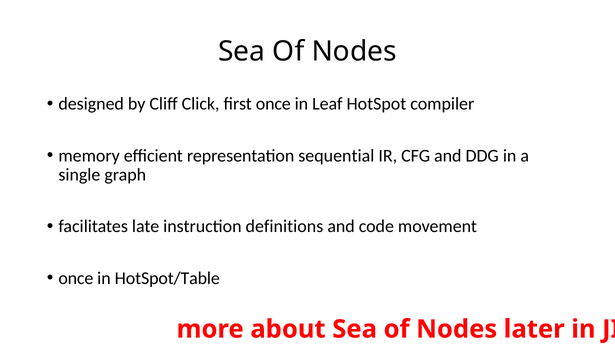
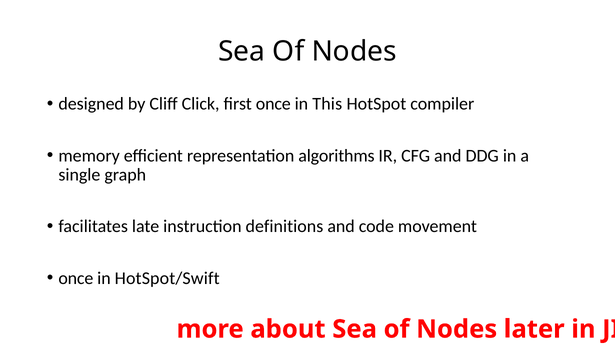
Leaf: Leaf -> This (327, 104)
sequential: sequential -> algorithms (336, 156)
HotSpot/Table: HotSpot/Table -> HotSpot/Swift (167, 278)
